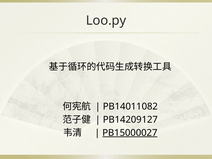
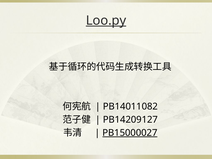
Loo.py underline: none -> present (106, 21)
